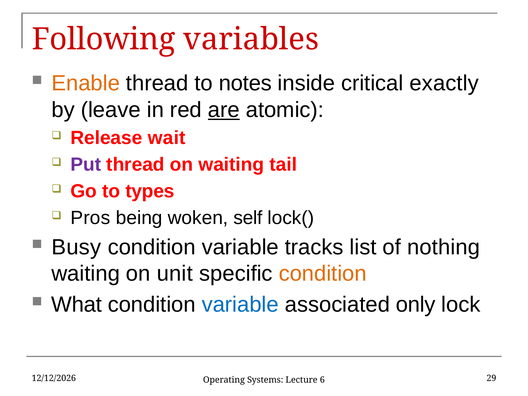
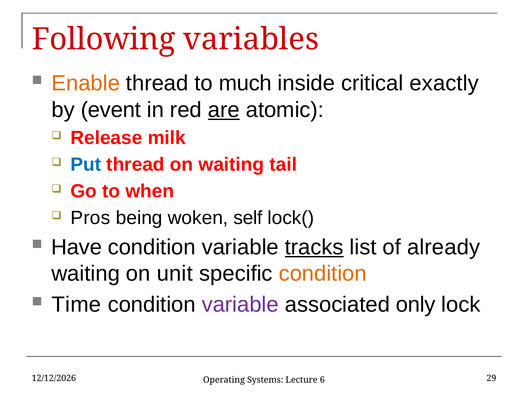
notes: notes -> much (245, 83)
leave: leave -> event (111, 110)
wait: wait -> milk (167, 138)
Put colour: purple -> blue (86, 165)
types: types -> when (150, 191)
Busy: Busy -> Have (77, 247)
tracks underline: none -> present (314, 247)
nothing: nothing -> already (444, 247)
What: What -> Time (76, 304)
variable colour: blue -> purple (240, 304)
